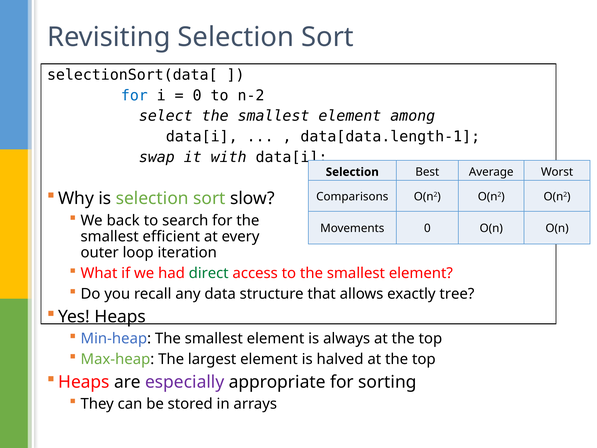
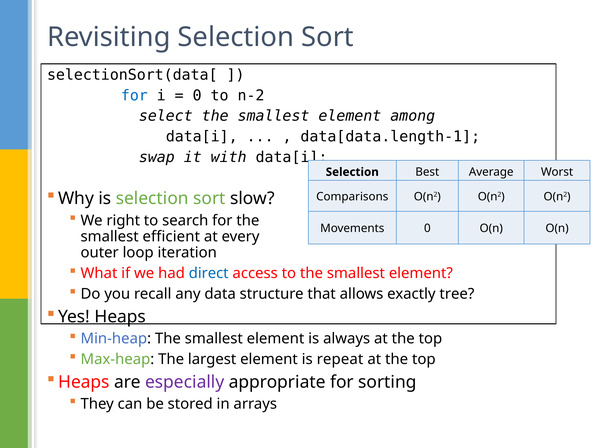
back: back -> right (123, 220)
direct colour: green -> blue (209, 273)
halved: halved -> repeat (340, 359)
